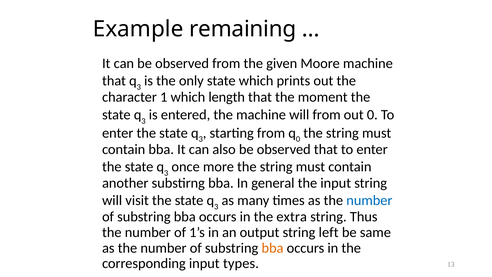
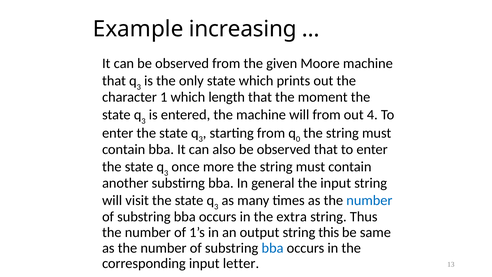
remaining: remaining -> increasing (243, 29)
out 0: 0 -> 4 (372, 115)
left: left -> this (329, 232)
bba colour: orange -> blue (273, 248)
types: types -> letter (241, 263)
